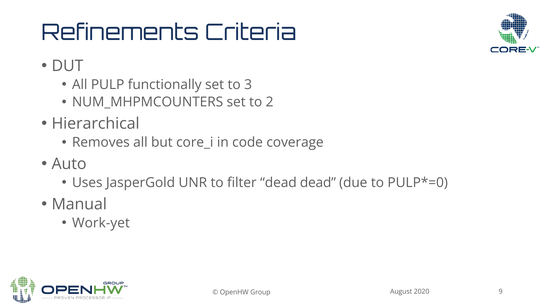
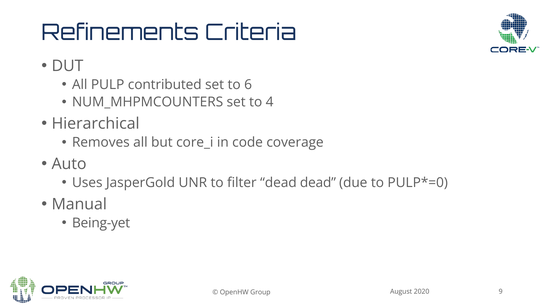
functionally: functionally -> contributed (165, 85)
3: 3 -> 6 (248, 85)
2: 2 -> 4 (270, 102)
Work-yet: Work-yet -> Being-yet (101, 223)
